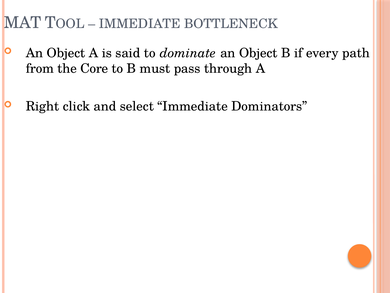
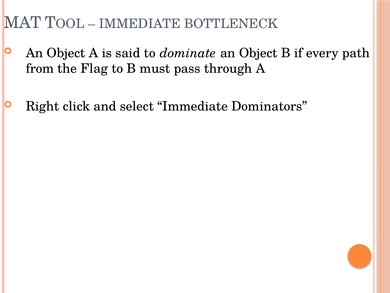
Core: Core -> Flag (94, 68)
